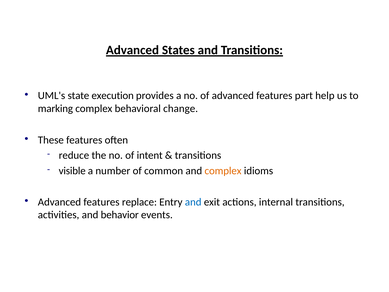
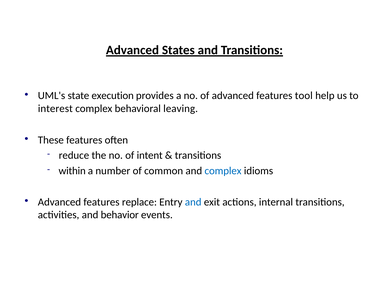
part: part -> tool (304, 96)
marking: marking -> interest (55, 109)
change: change -> leaving (181, 109)
visible: visible -> within (72, 171)
complex colour: orange -> blue (223, 171)
